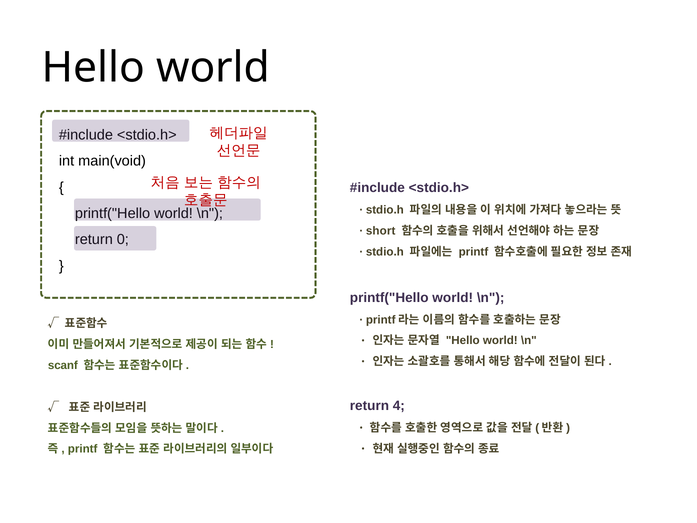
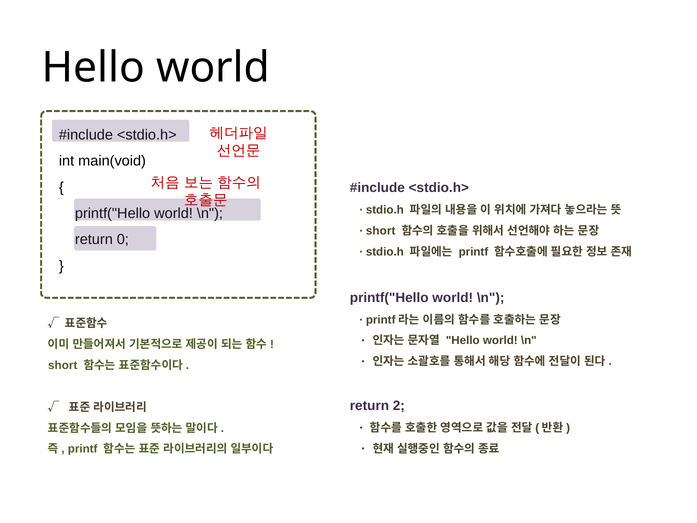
scanf: scanf -> short (63, 365)
4: 4 -> 2 (399, 406)
